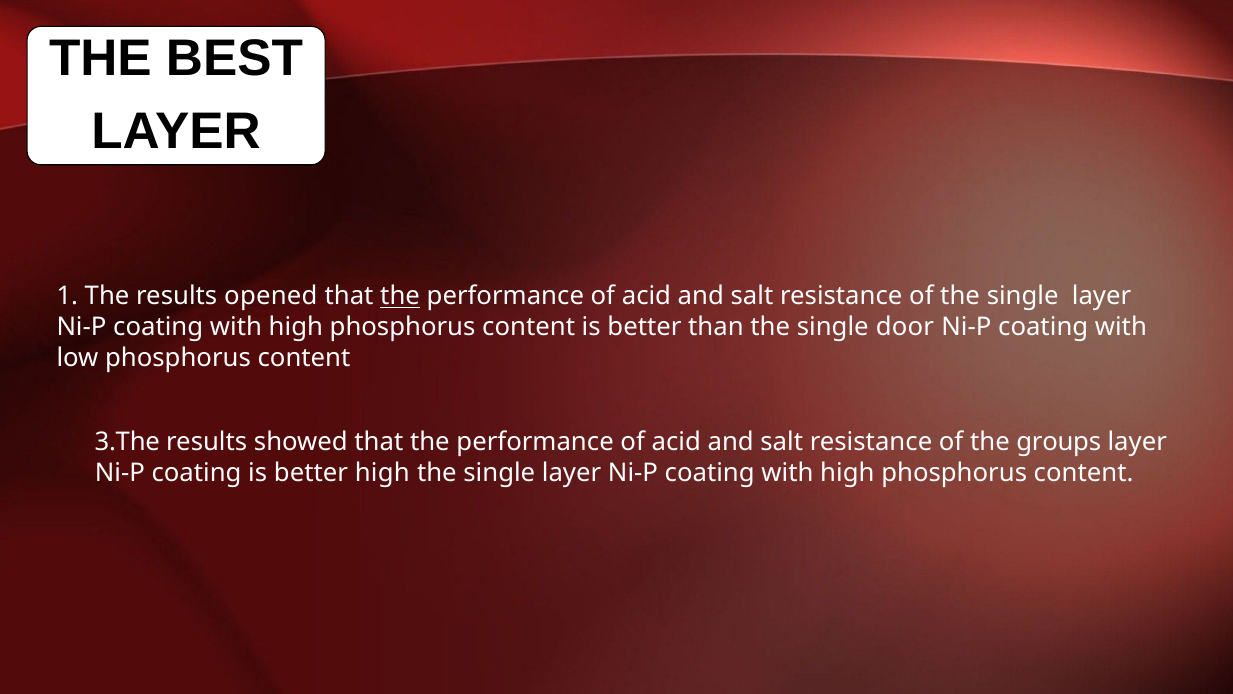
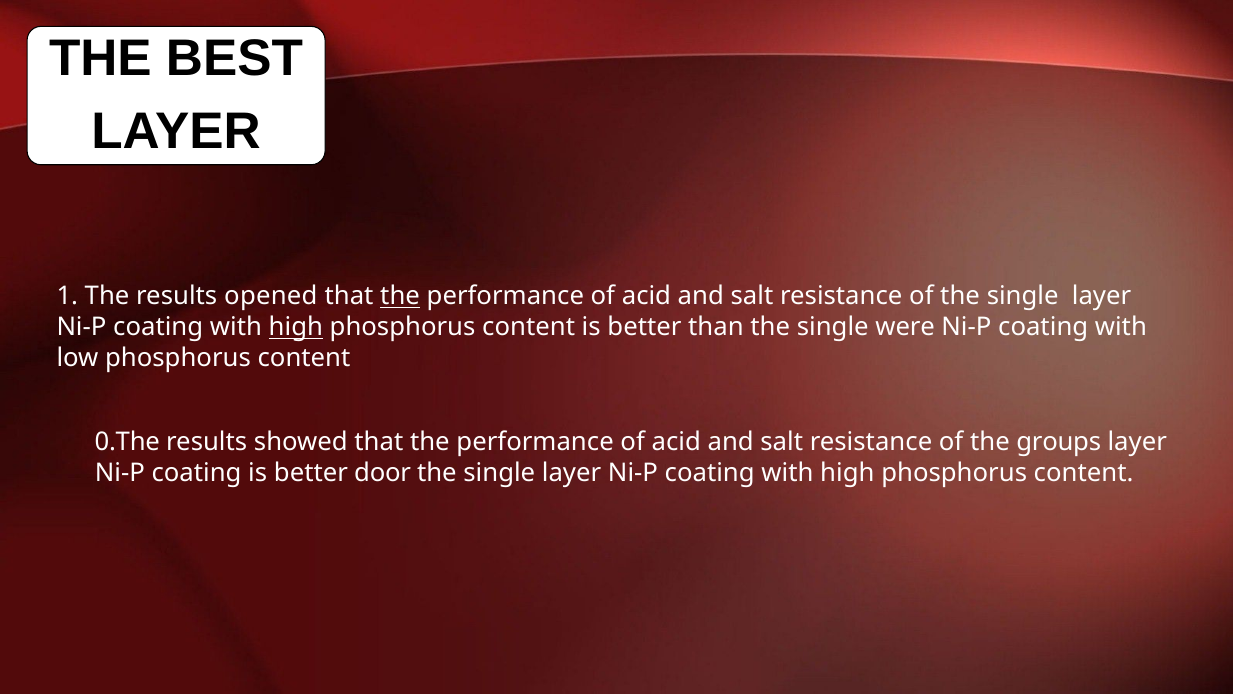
high underline: none -> present (296, 327)
door: door -> were (905, 327)
3.The: 3.The -> 0.The (127, 442)
better high: high -> door (383, 473)
